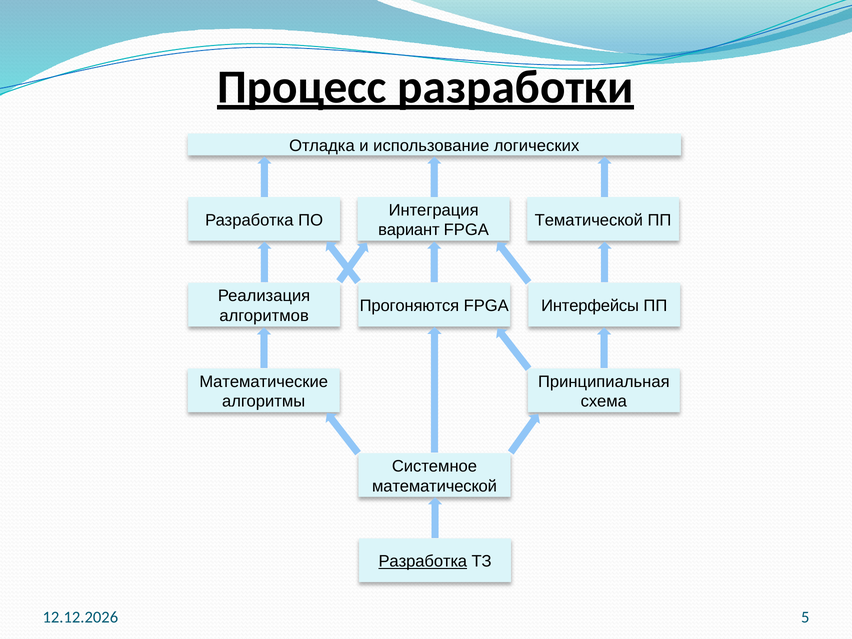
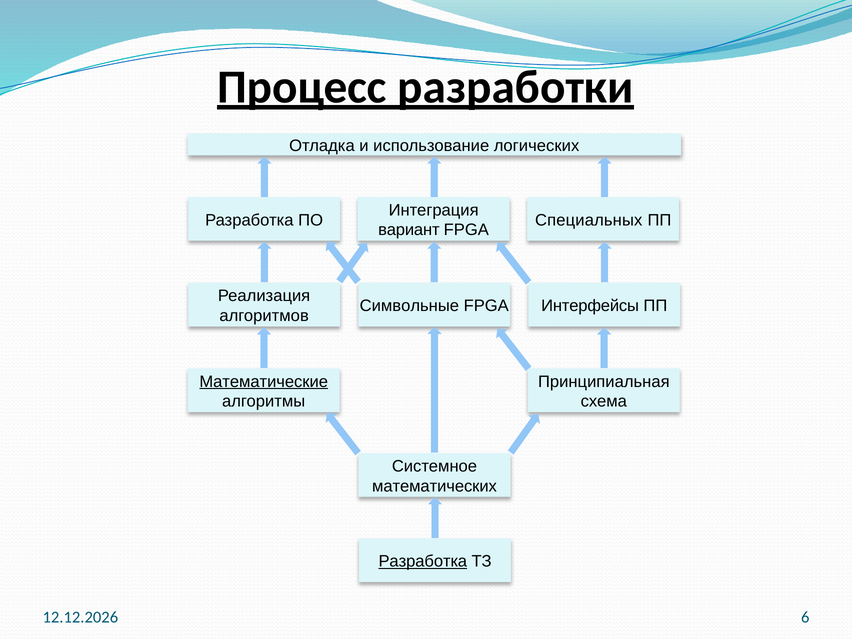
Тематической: Тематической -> Специальных (589, 220)
Прогоняются: Прогоняются -> Символьные (409, 306)
Математические underline: none -> present (264, 382)
математической: математической -> математических (434, 486)
5: 5 -> 6 (805, 617)
